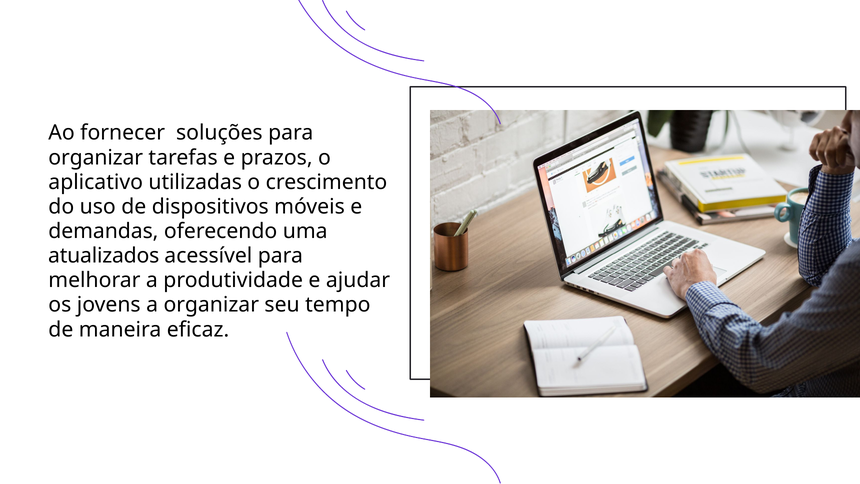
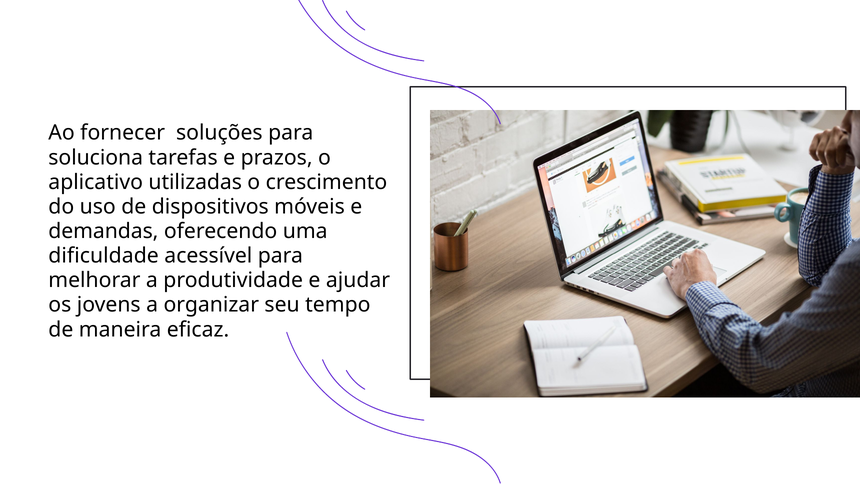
organizar: organizar -> soluciona (96, 157)
atualizados: atualizados -> dificuldade (104, 256)
